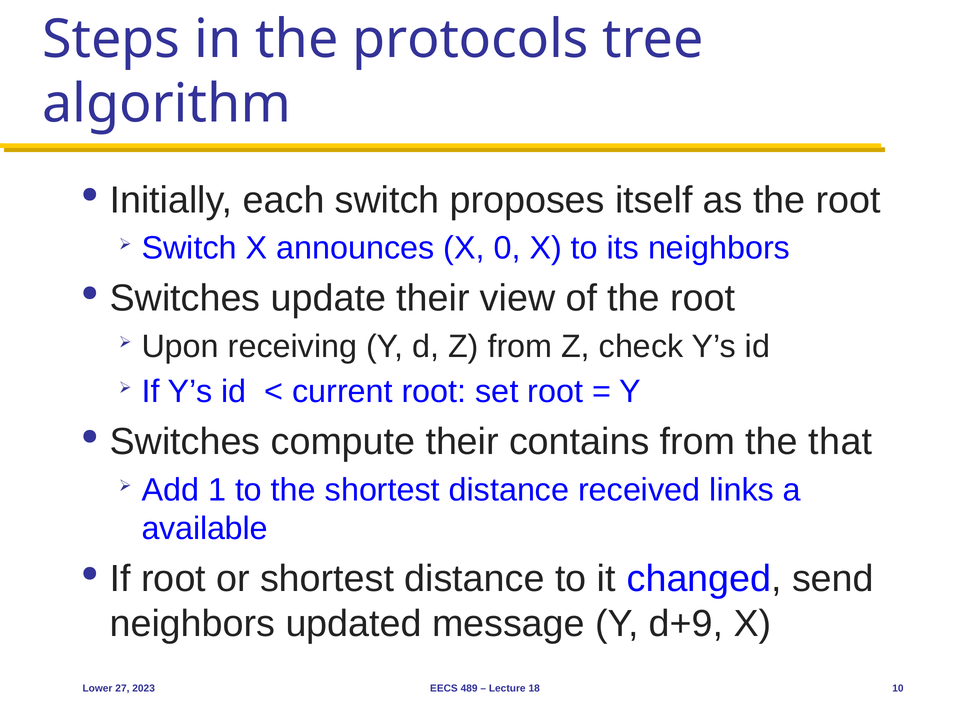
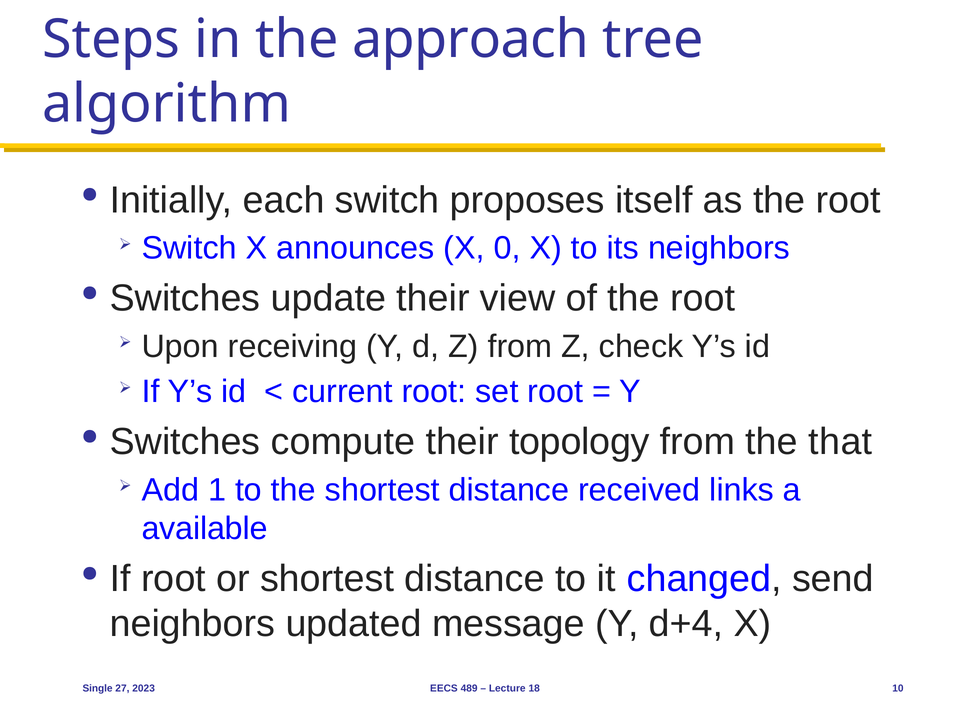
protocols: protocols -> approach (471, 39)
contains: contains -> topology (579, 441)
d+9: d+9 -> d+4 (686, 624)
Lower: Lower -> Single (98, 688)
